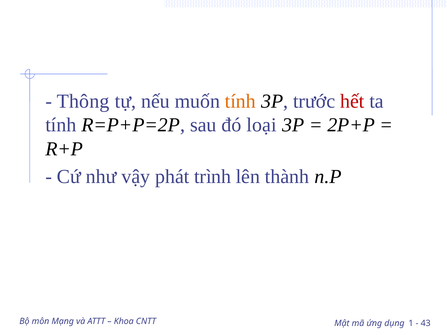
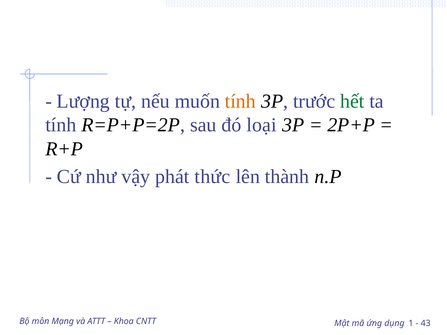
Thông: Thông -> Lượng (83, 101)
hết colour: red -> green (352, 101)
trình: trình -> thức (212, 177)
